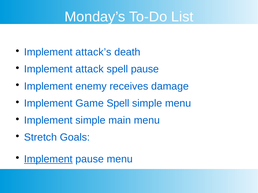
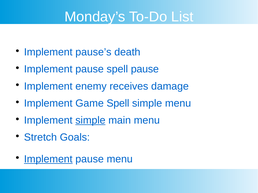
attack’s: attack’s -> pause’s (93, 52)
attack: attack -> pause (90, 69)
simple underline: none -> present (90, 121)
